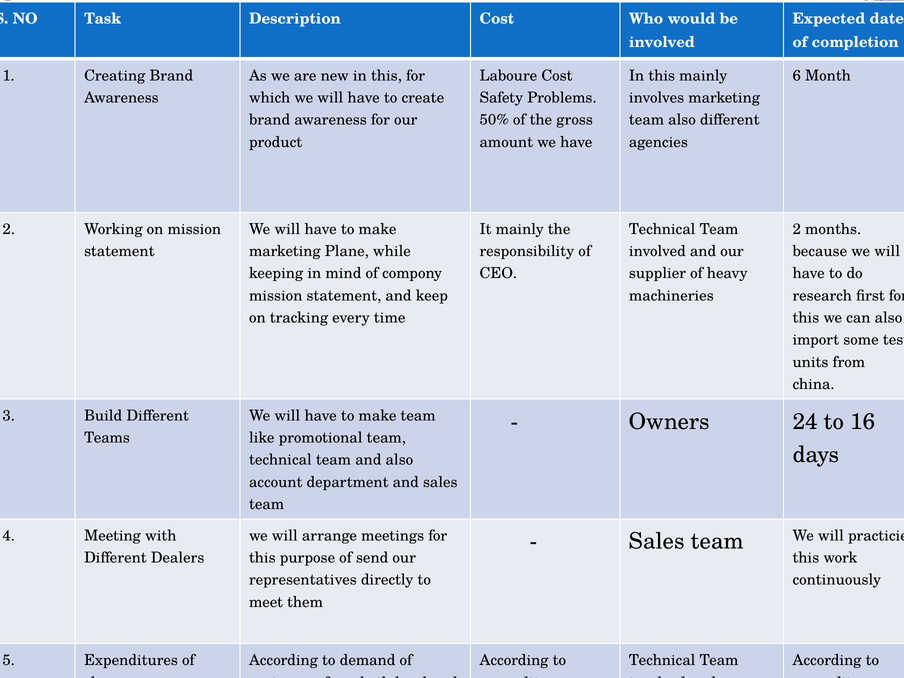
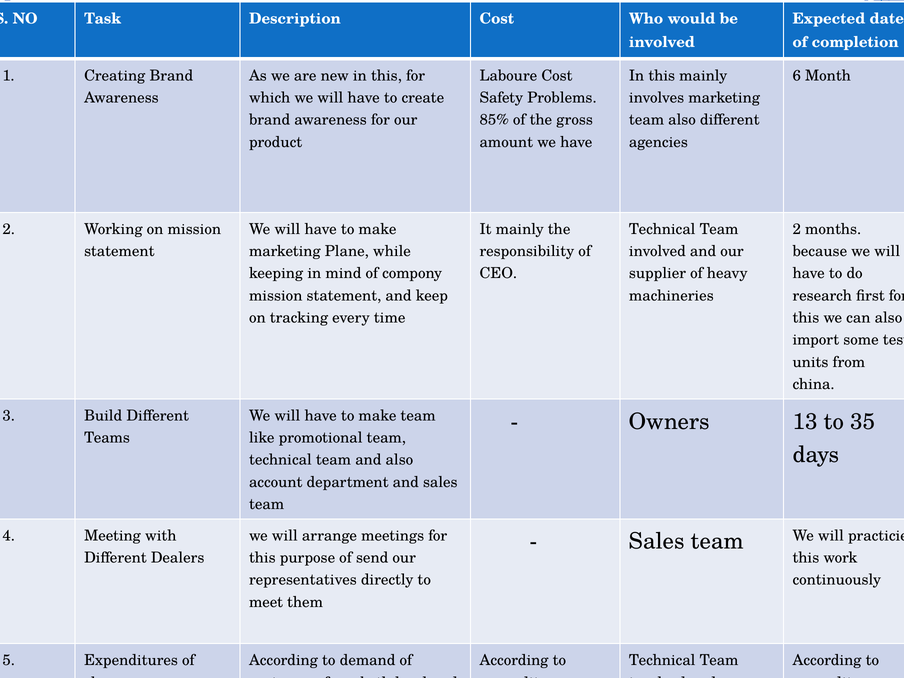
50%: 50% -> 85% (494, 120)
24: 24 -> 13 (805, 422)
16: 16 -> 35 (863, 422)
